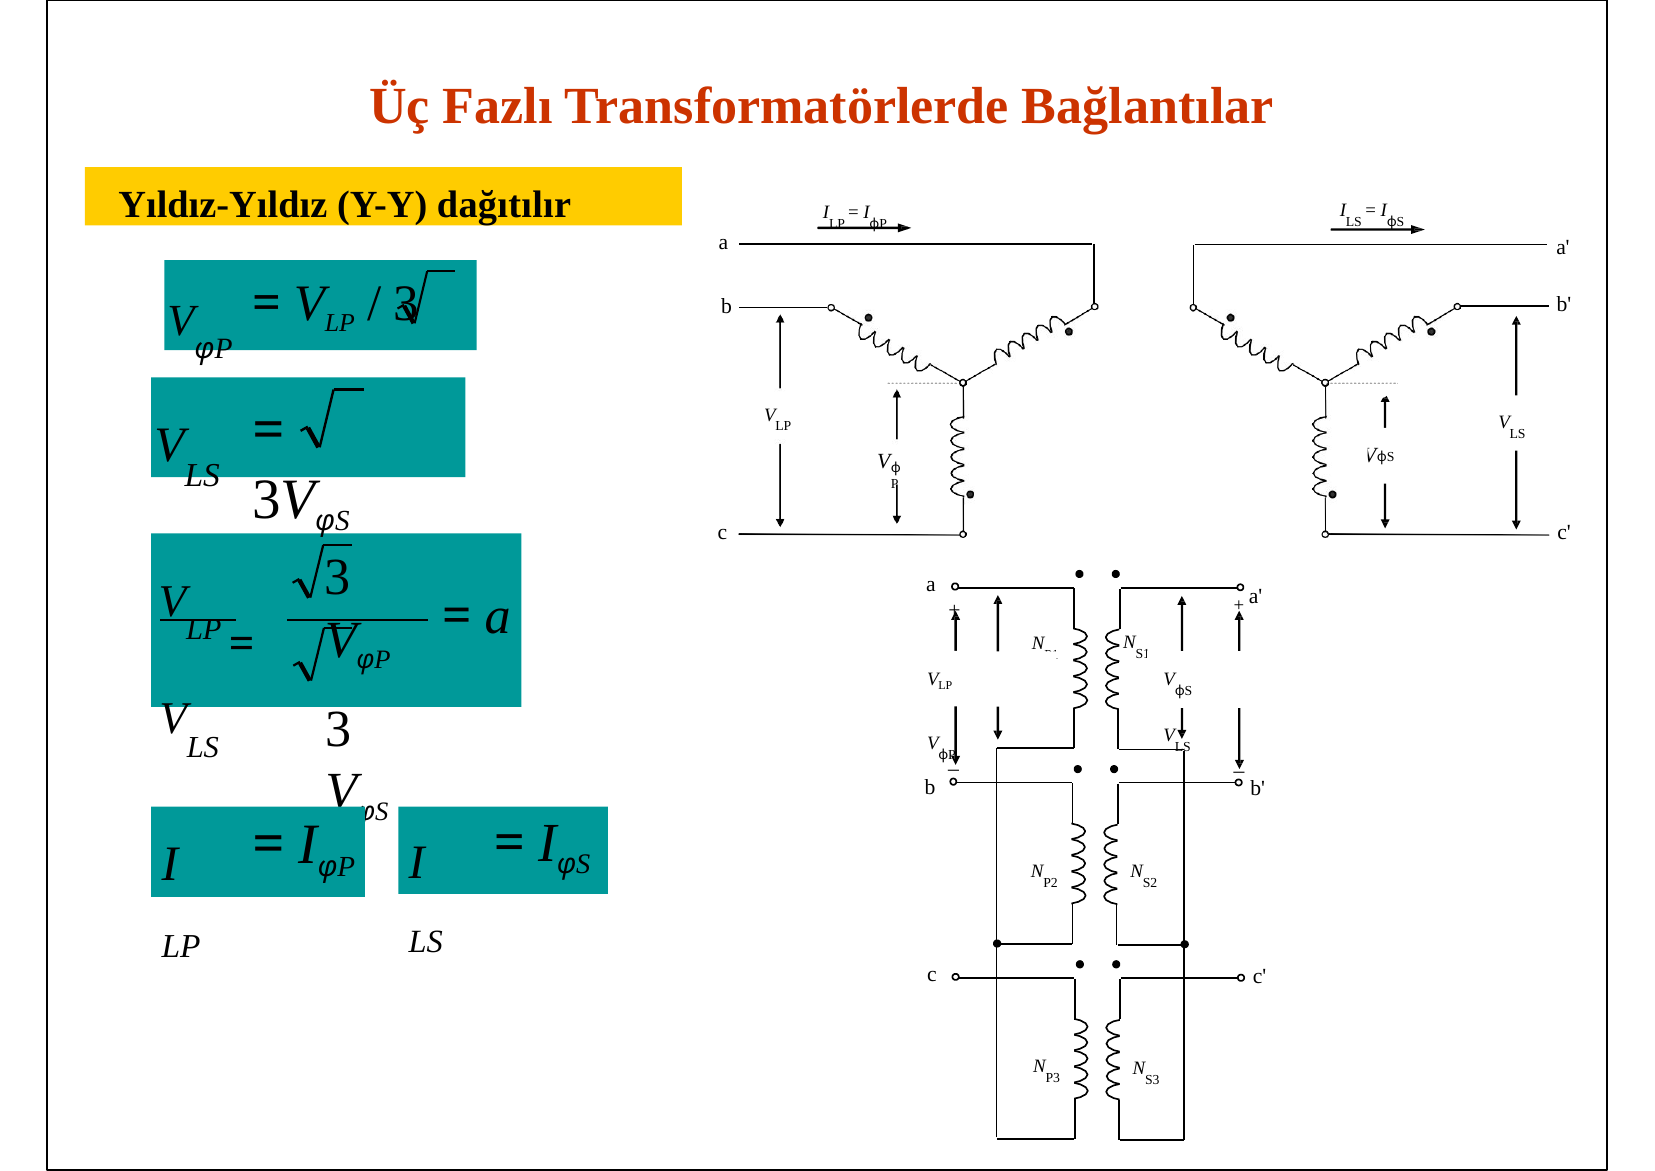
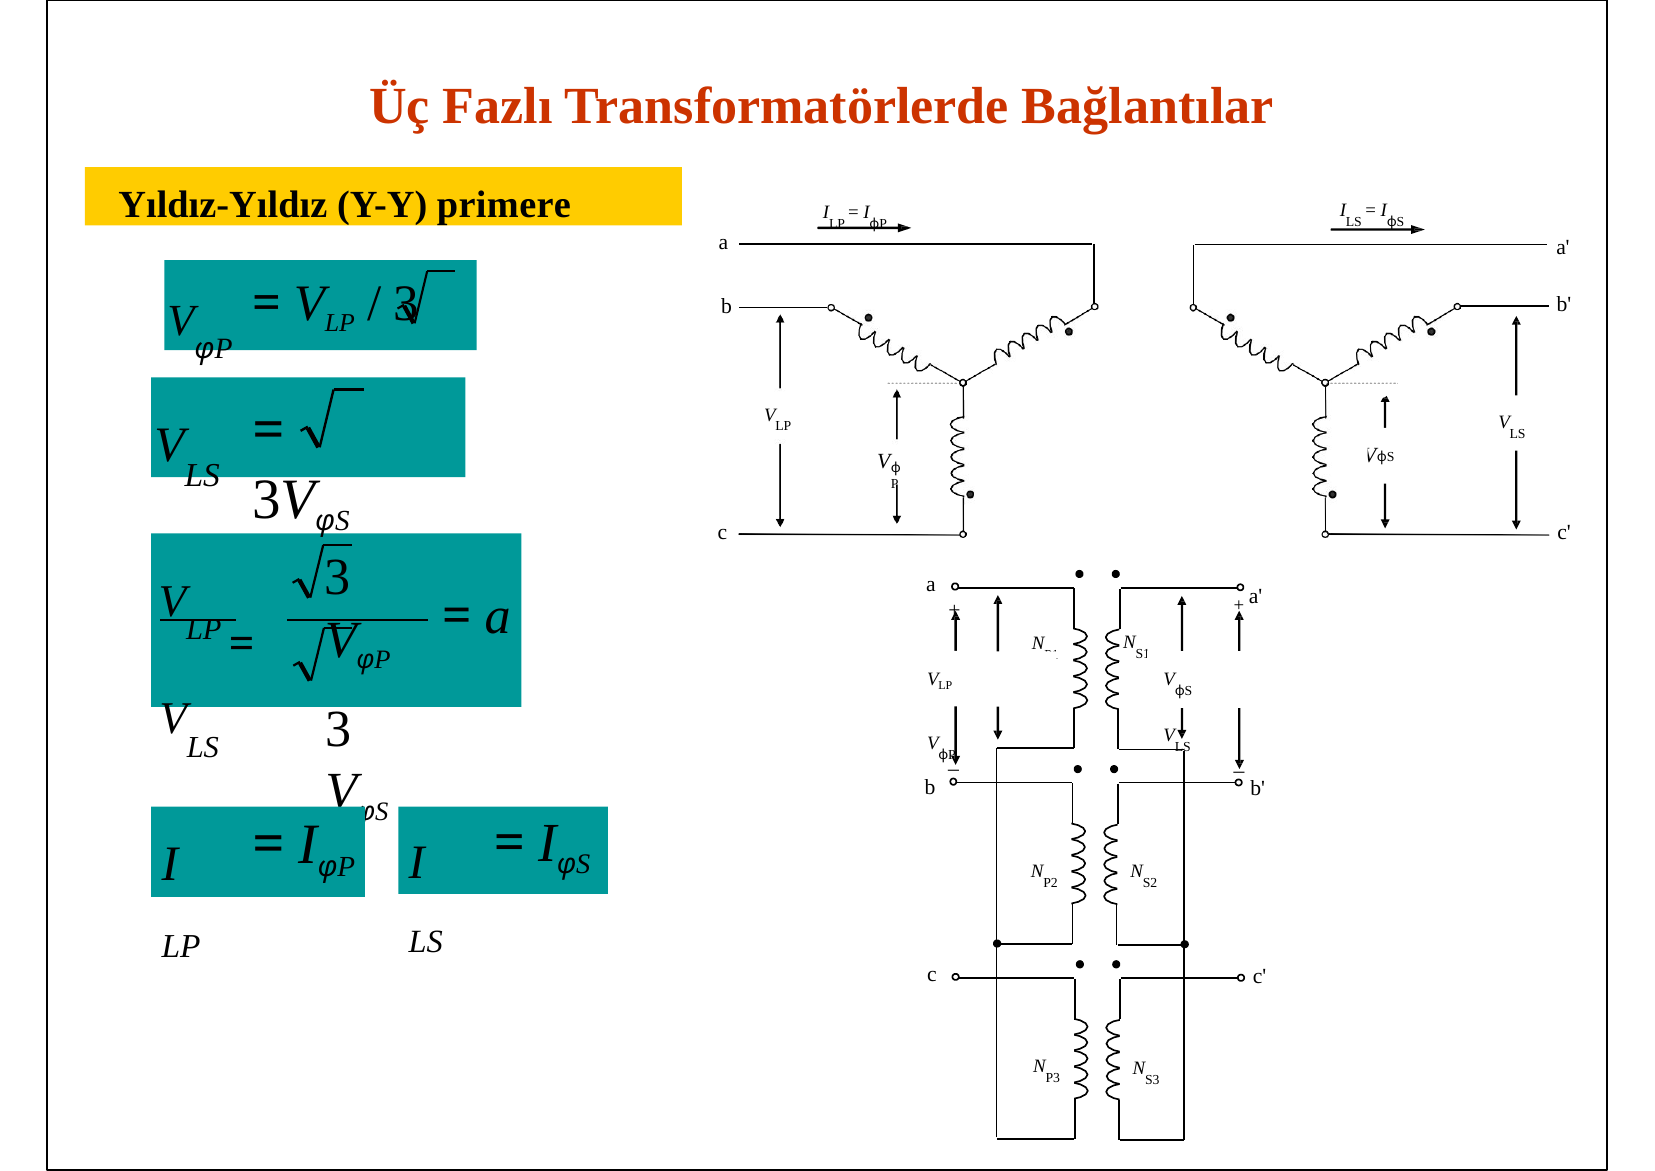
dağıtılır: dağıtılır -> primere (504, 205)
